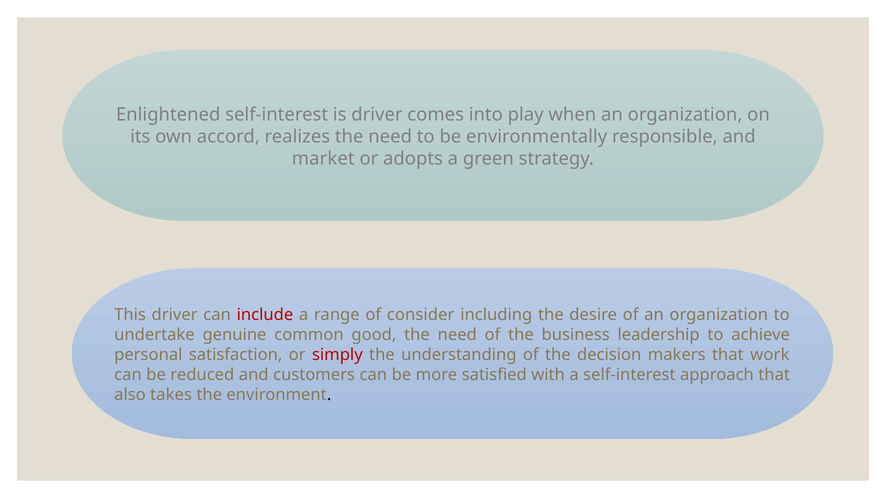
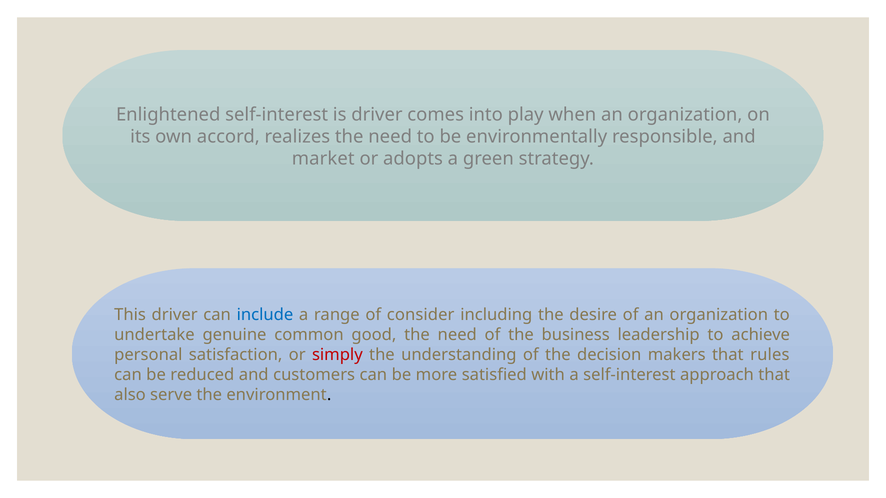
include colour: red -> blue (265, 315)
work: work -> rules (770, 355)
takes: takes -> serve (171, 395)
